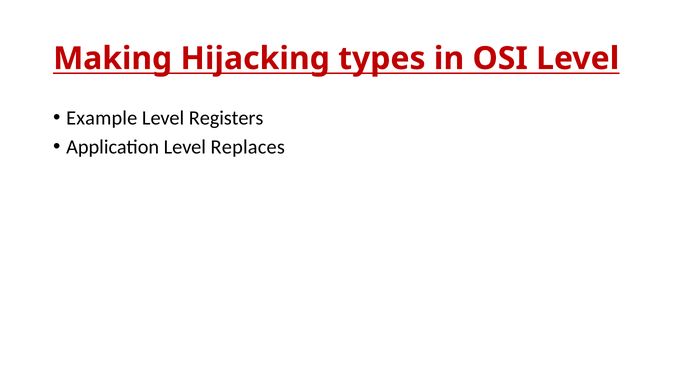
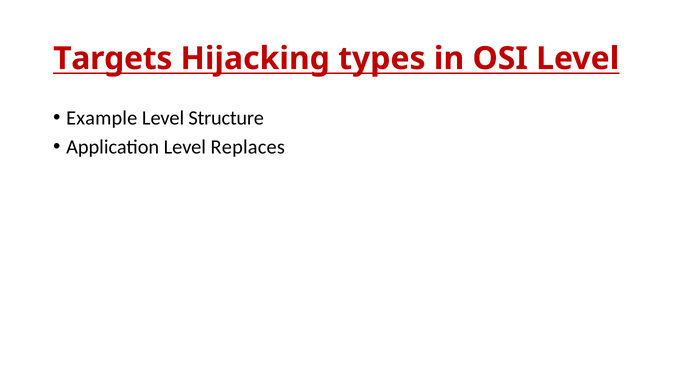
Making: Making -> Targets (113, 59)
Registers: Registers -> Structure (226, 118)
